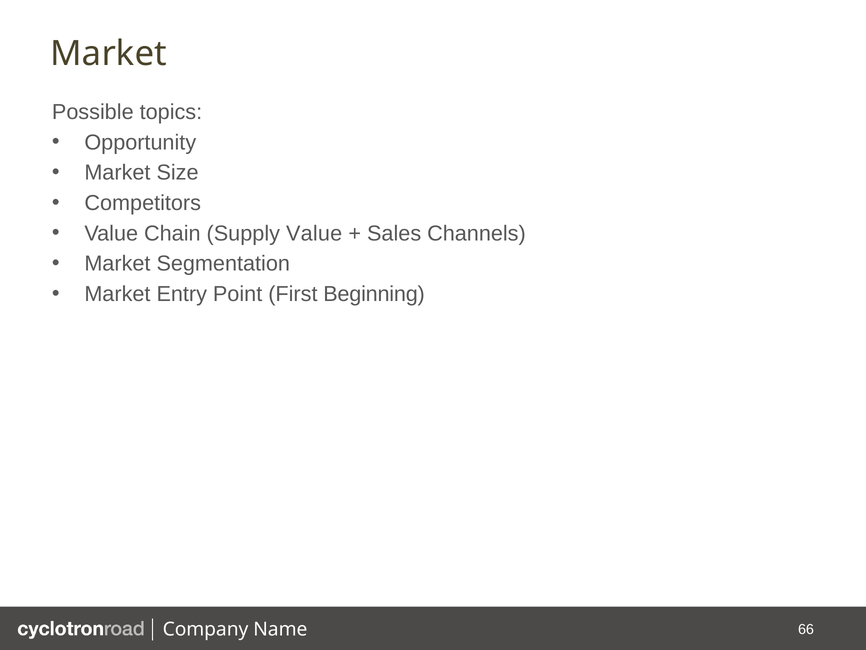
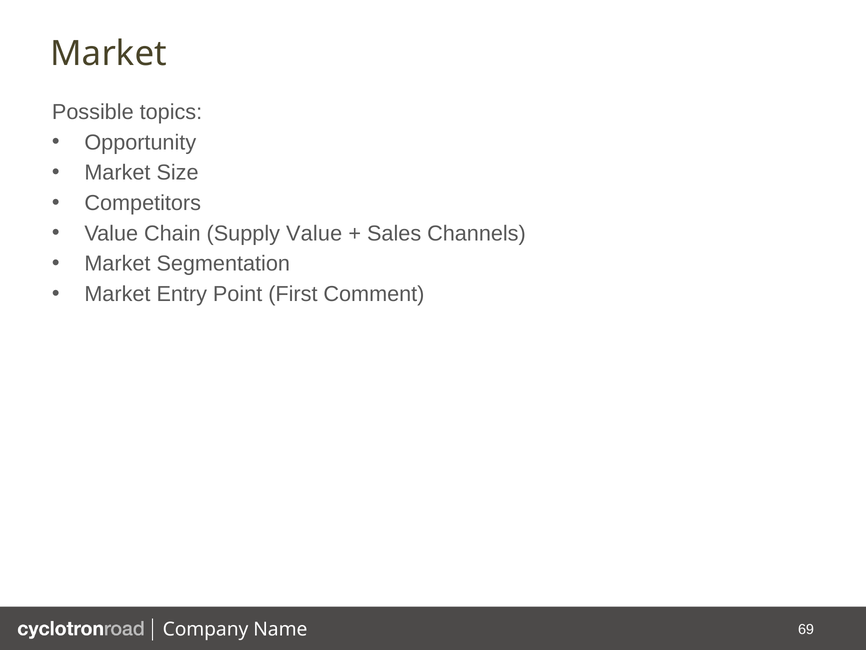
Beginning: Beginning -> Comment (374, 294)
66: 66 -> 69 (806, 629)
